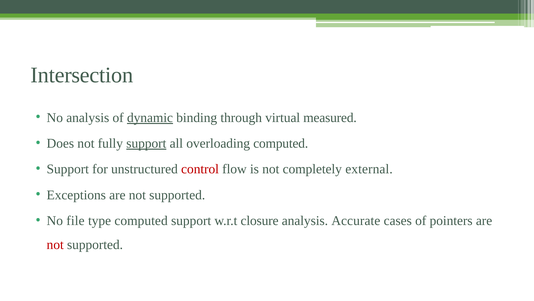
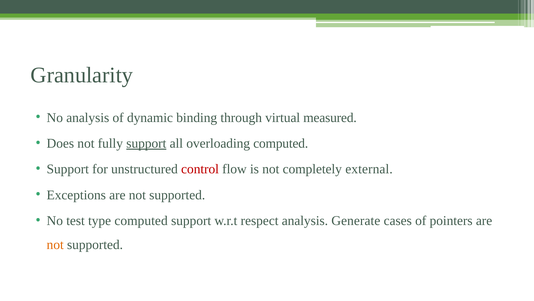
Intersection: Intersection -> Granularity (82, 75)
dynamic underline: present -> none (150, 117)
file: file -> test (76, 220)
closure: closure -> respect (260, 220)
Accurate: Accurate -> Generate (356, 220)
not colour: red -> orange (55, 244)
